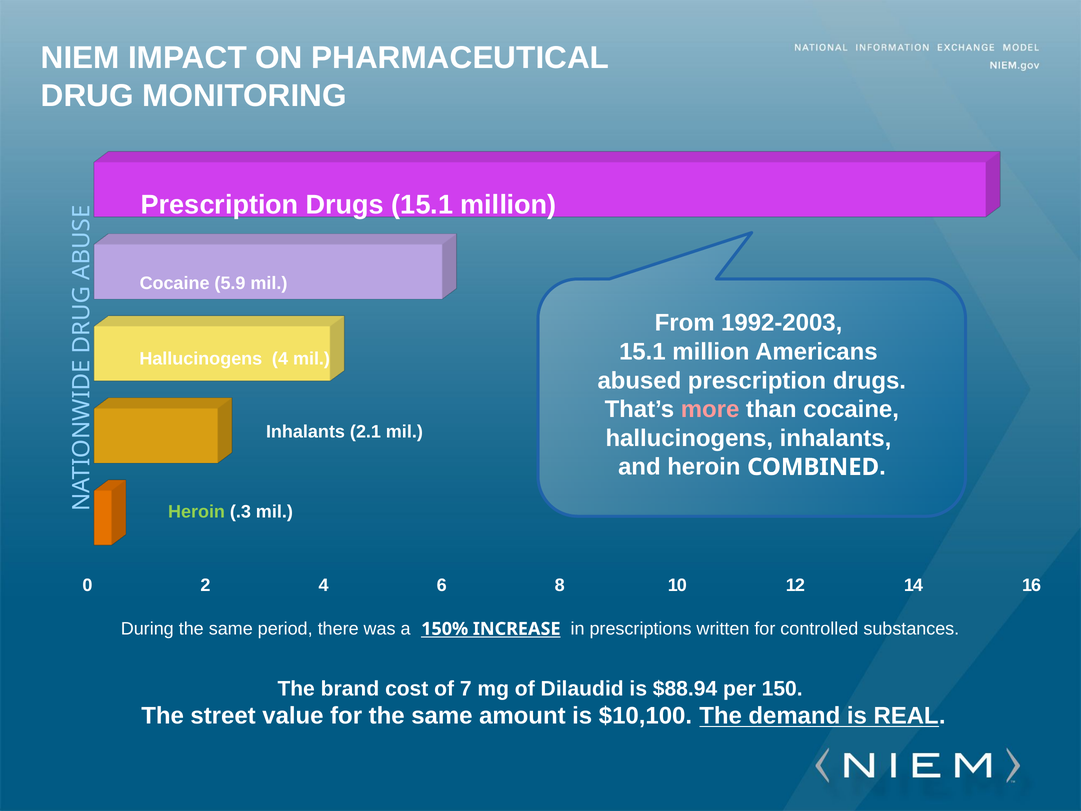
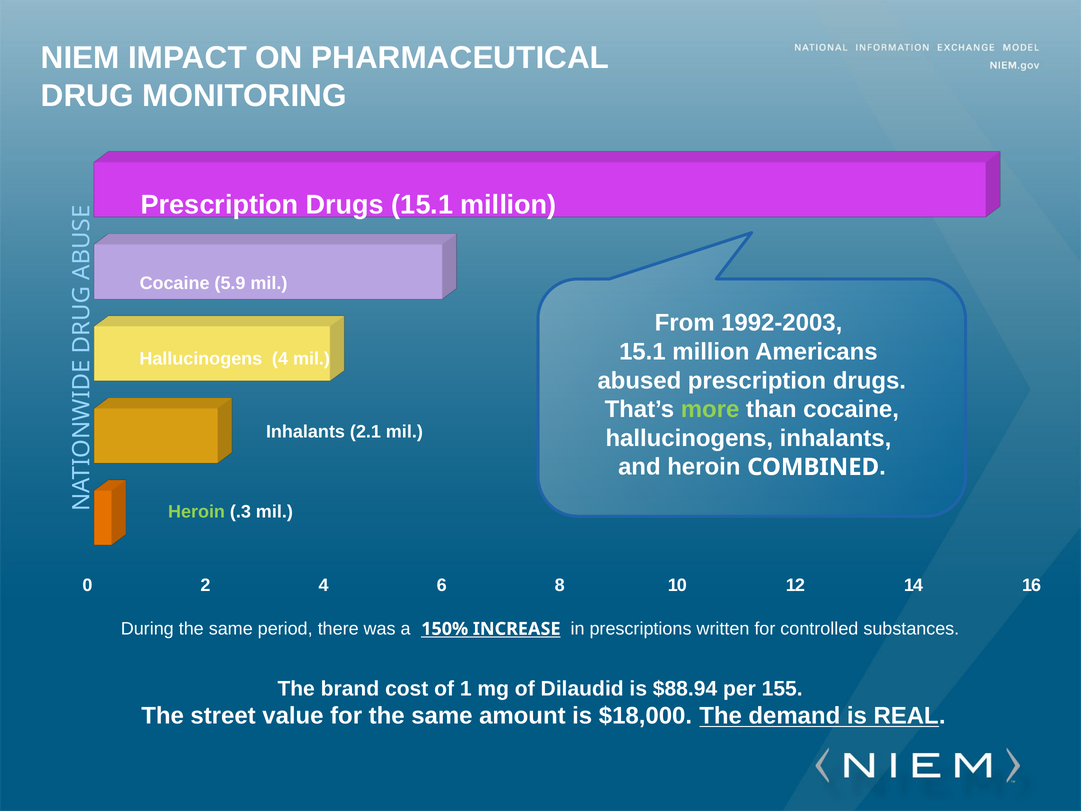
more colour: pink -> light green (710, 409)
7: 7 -> 1 (466, 688)
150: 150 -> 155 (782, 688)
$10,100: $10,100 -> $18,000 (645, 716)
